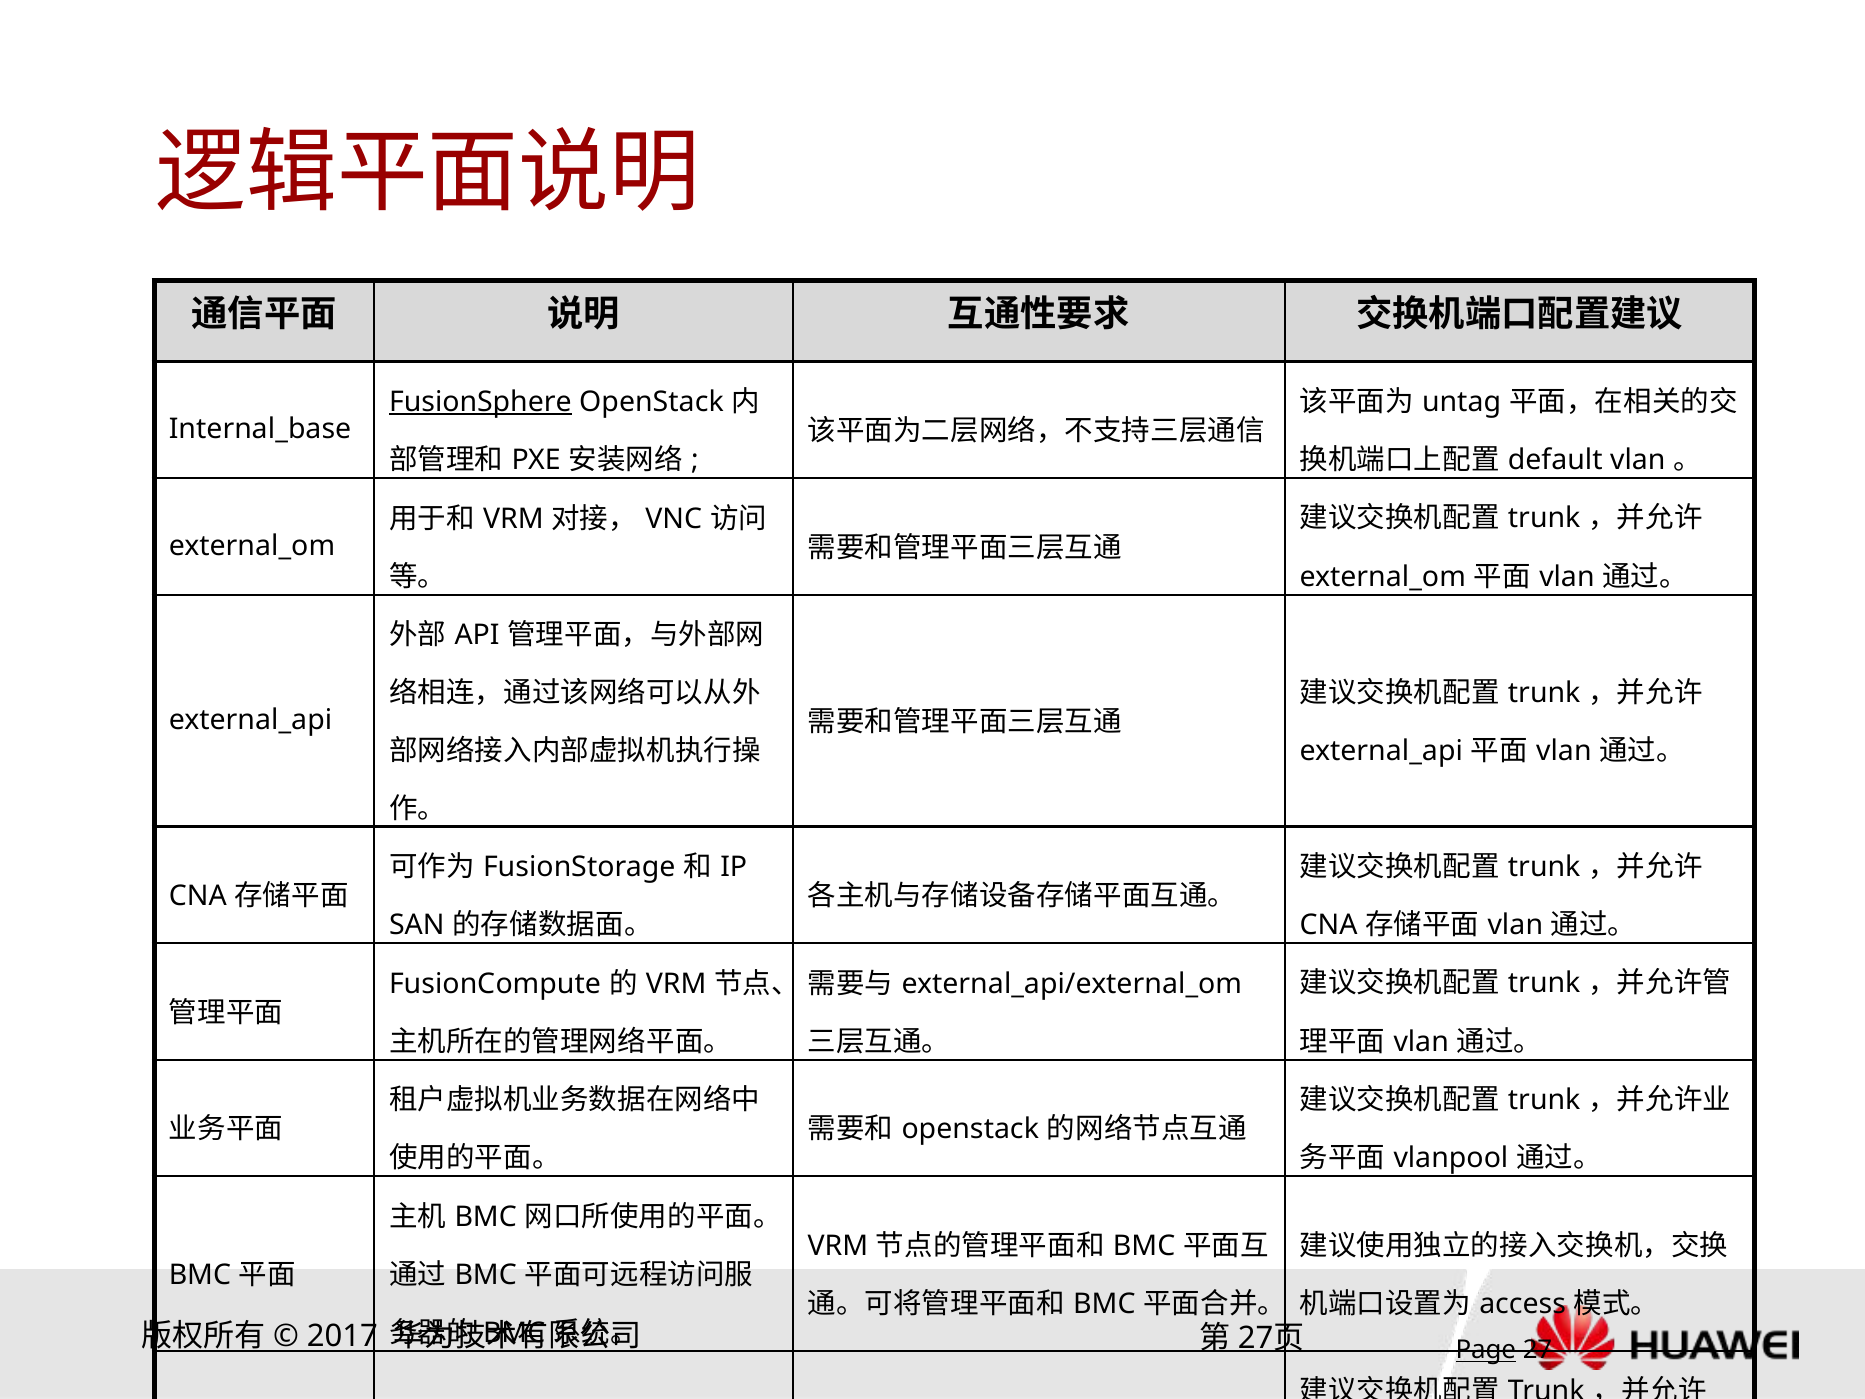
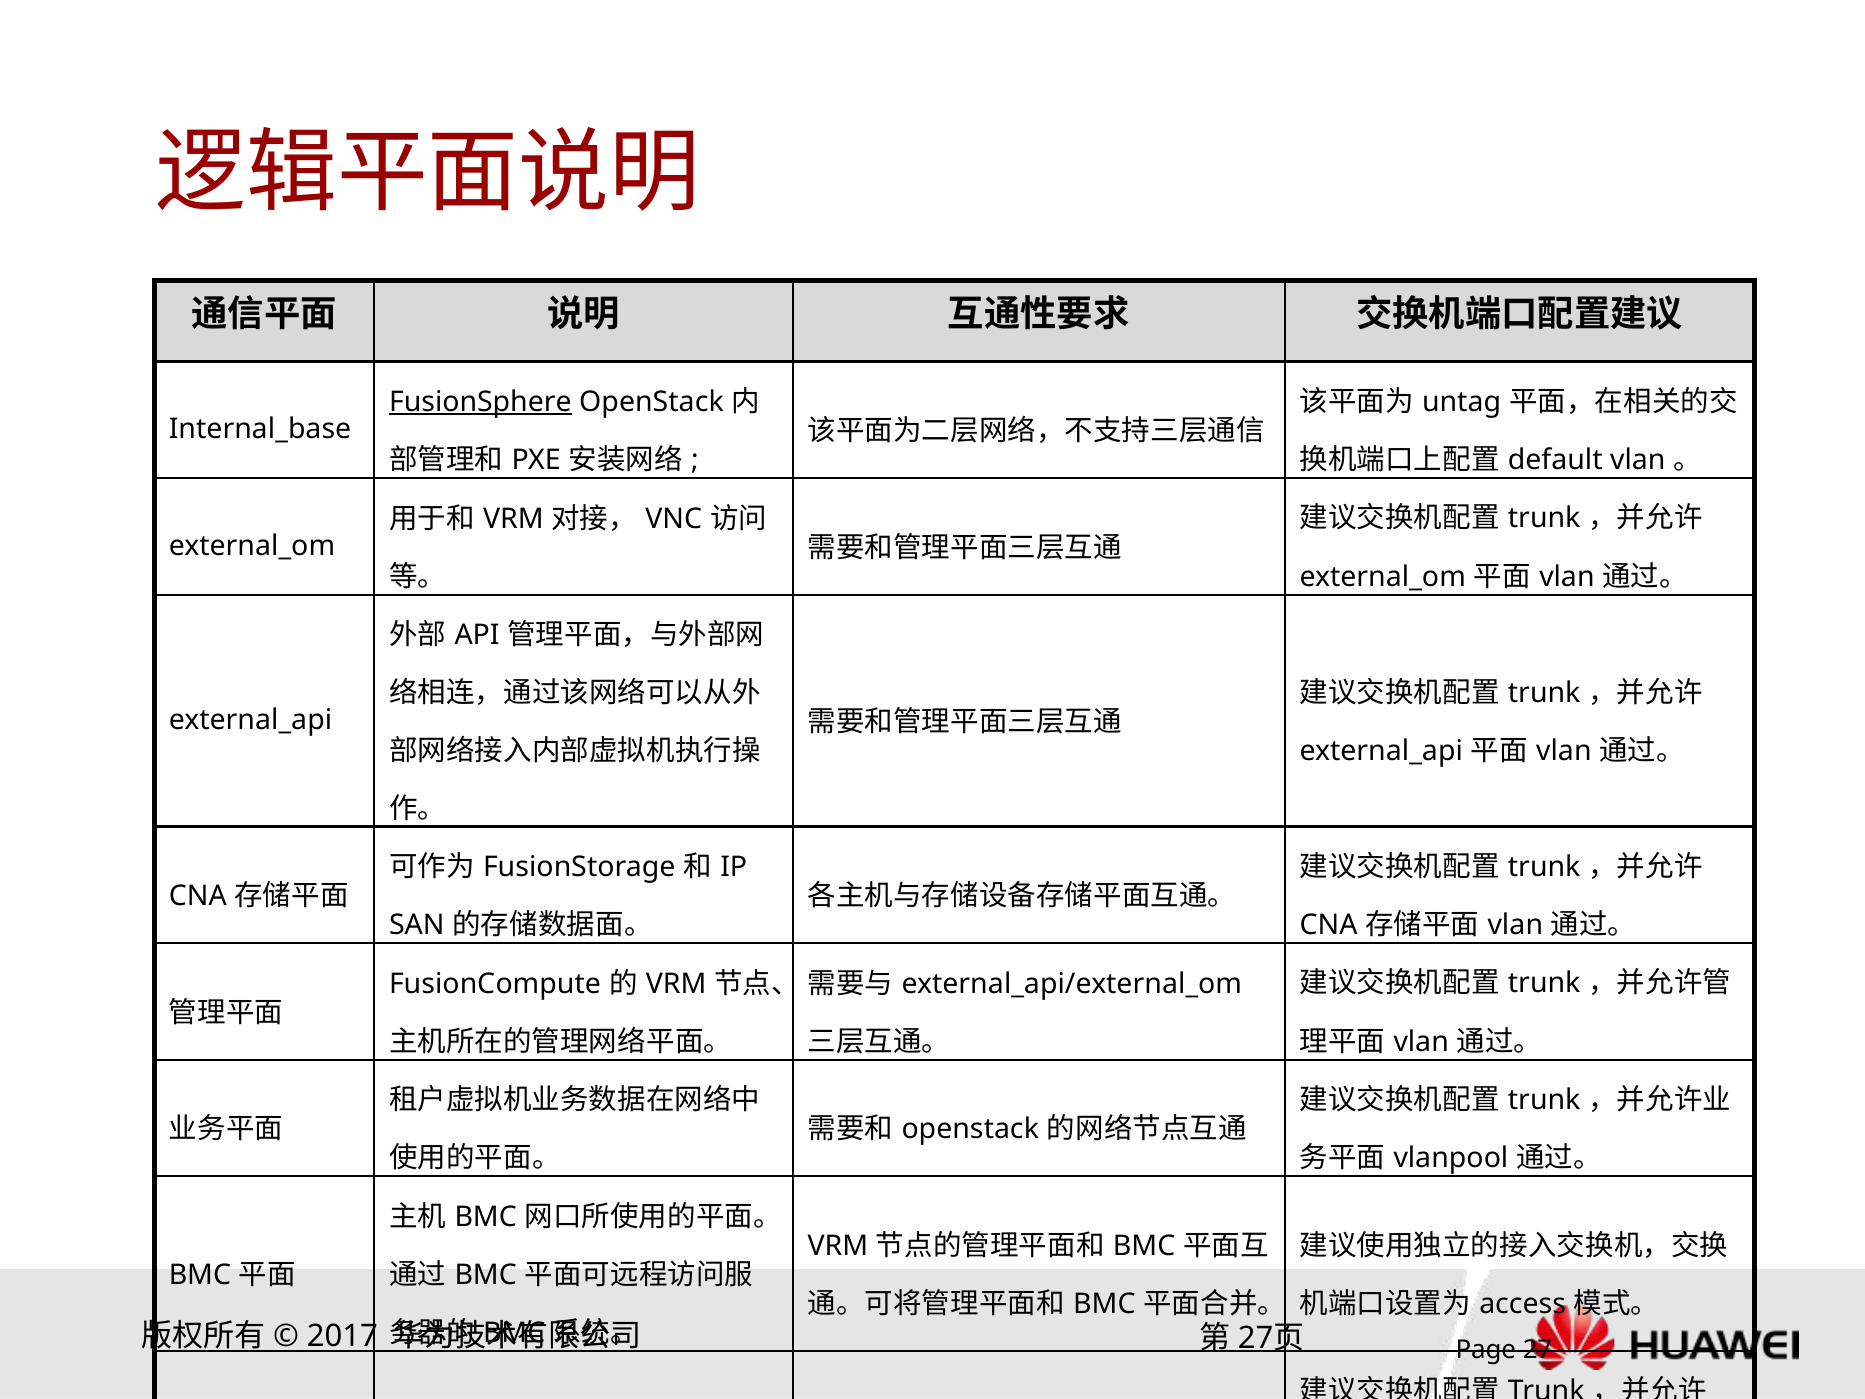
Page underline: present -> none (1486, 1350)
